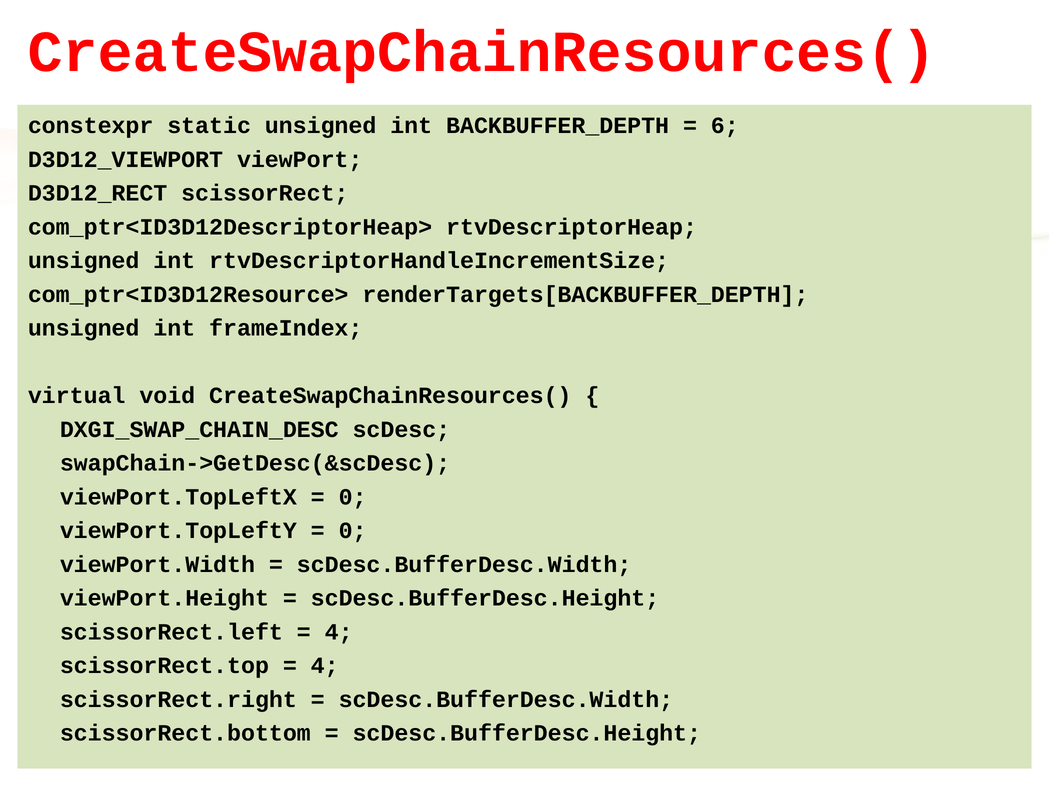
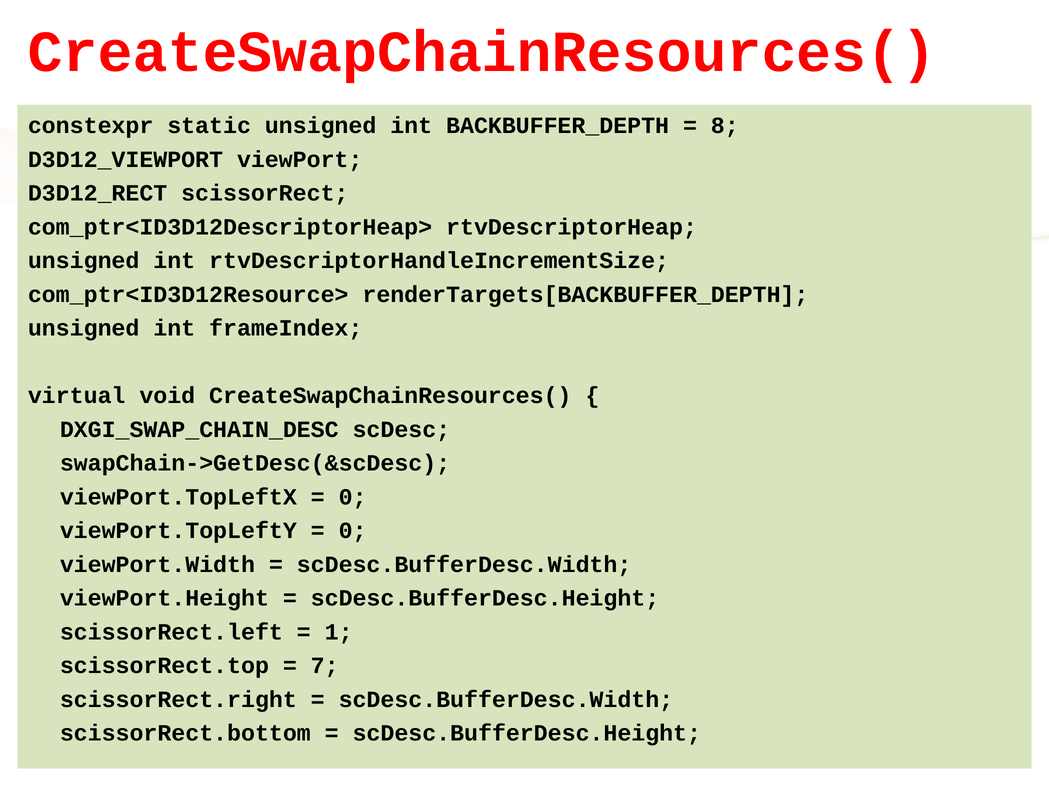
6: 6 -> 8 (725, 126)
4: 4 -> 1 (339, 632)
4: 4 -> 7 (325, 666)
